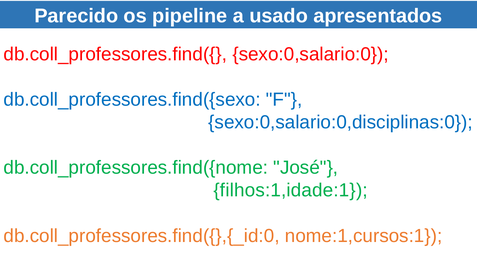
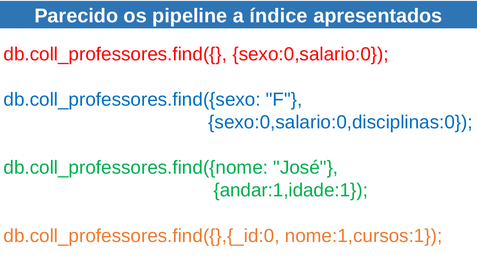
usado: usado -> índice (279, 16)
filhos:1,idade:1: filhos:1,idade:1 -> andar:1,idade:1 (291, 190)
